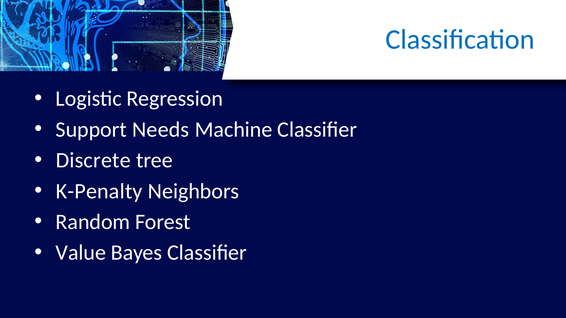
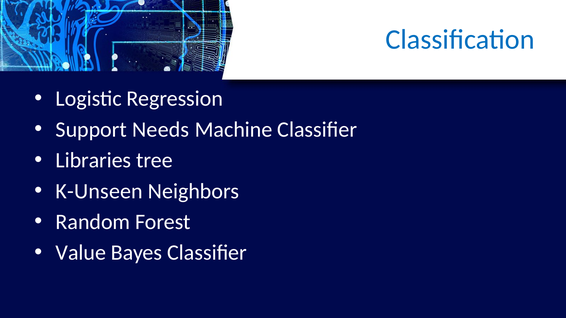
Discrete: Discrete -> Libraries (93, 161)
K-Penalty: K-Penalty -> K-Unseen (99, 191)
